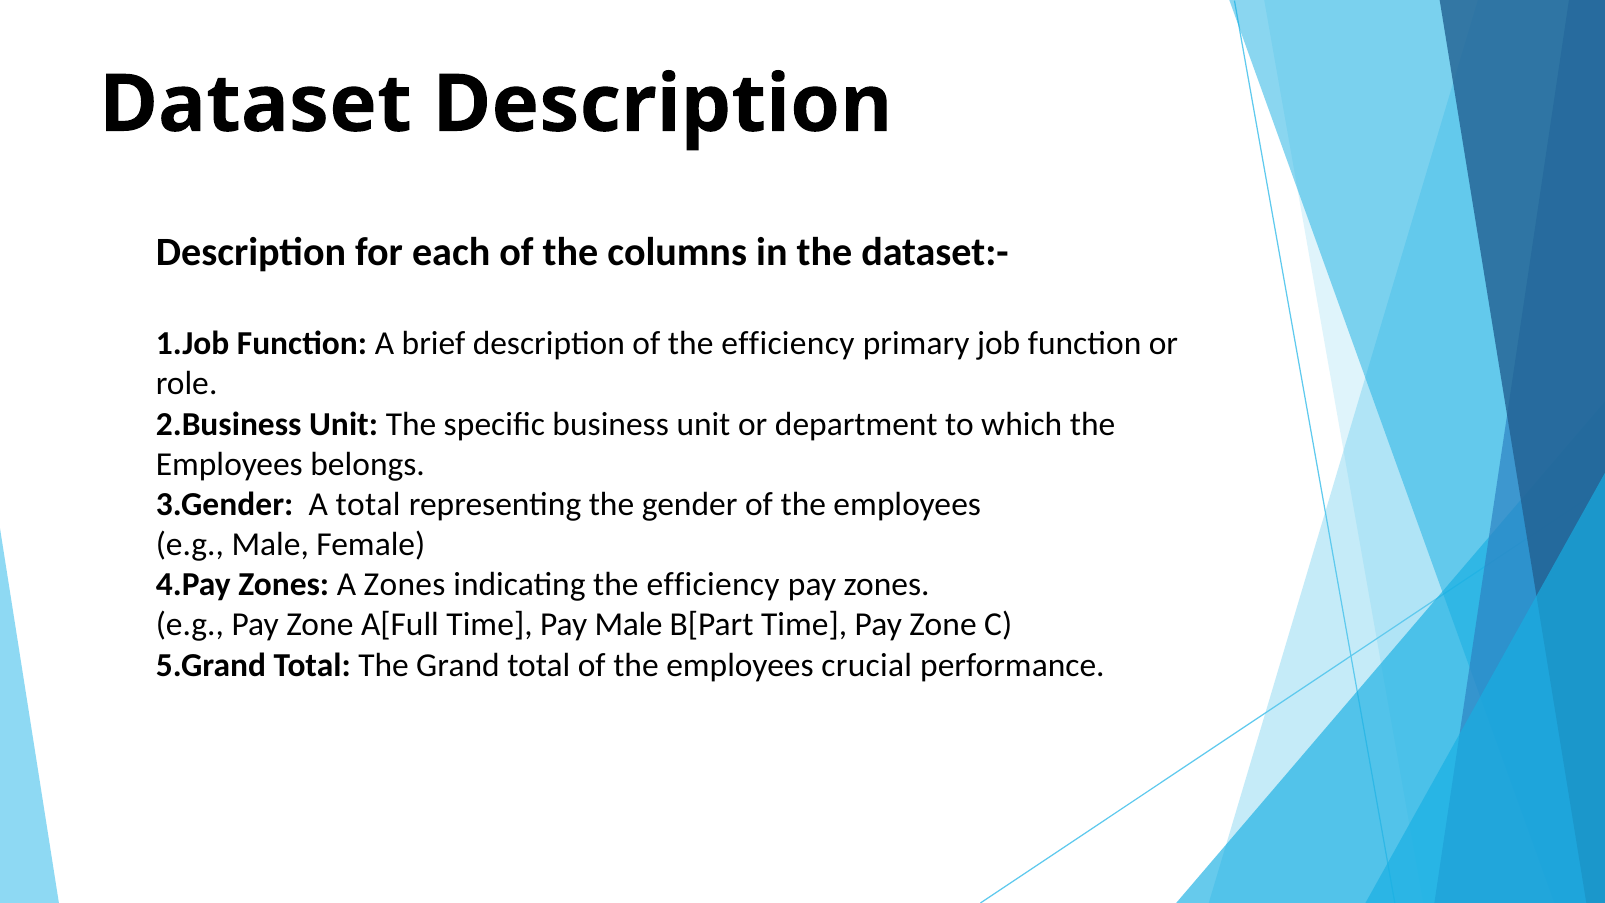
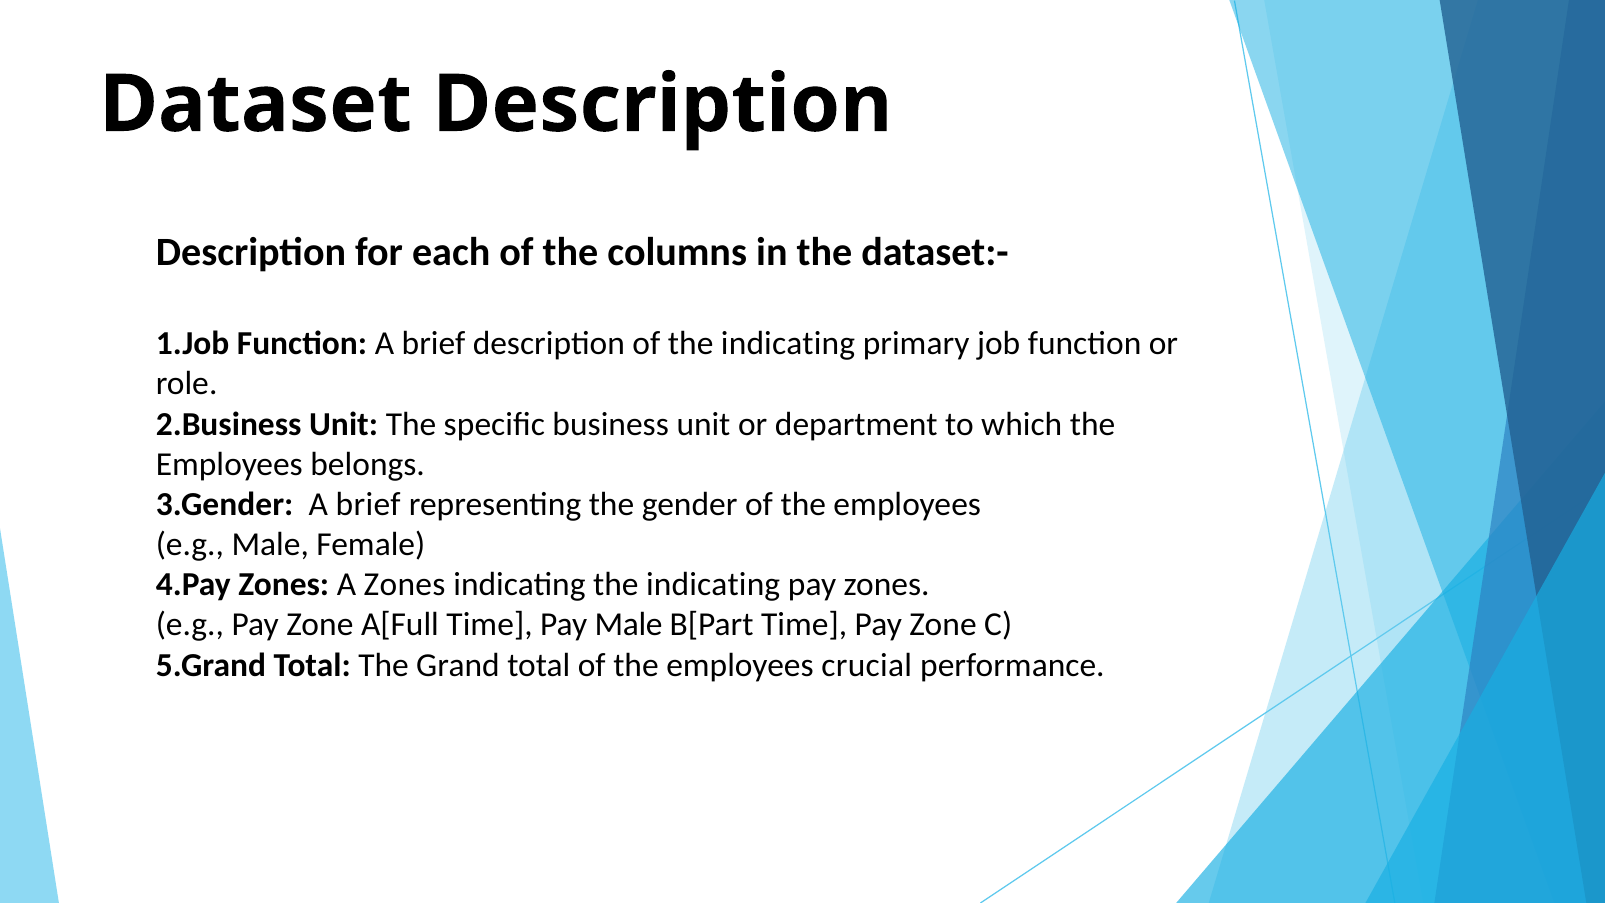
of the efficiency: efficiency -> indicating (788, 344)
3.Gender A total: total -> brief (368, 504)
indicating the efficiency: efficiency -> indicating (713, 585)
